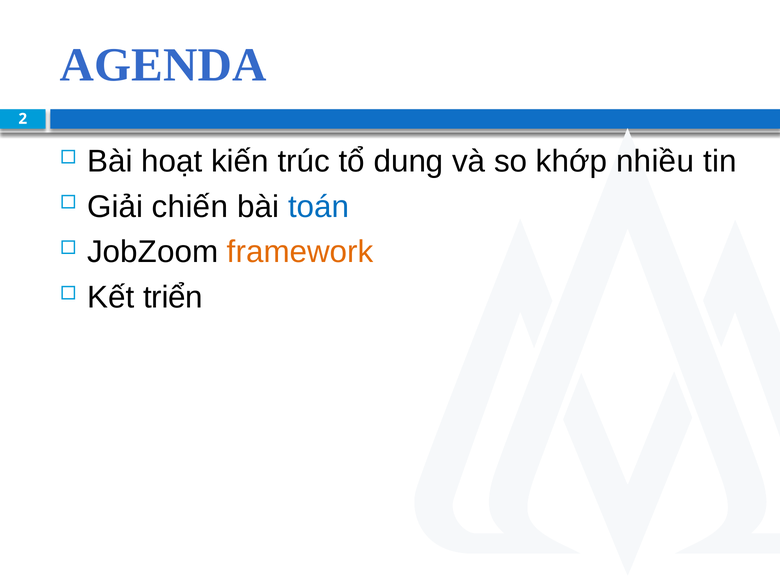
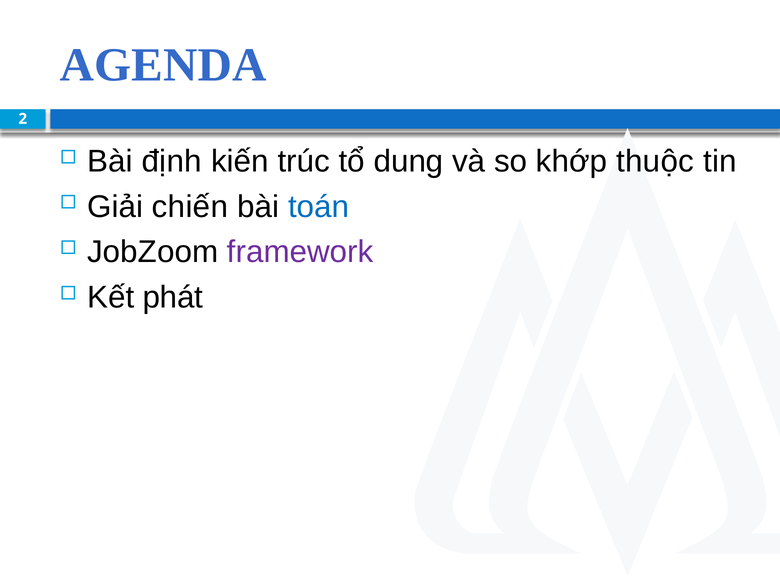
hoạt: hoạt -> định (172, 161)
nhiều: nhiều -> thuộc (655, 161)
framework colour: orange -> purple (300, 252)
triển: triển -> phát (173, 297)
